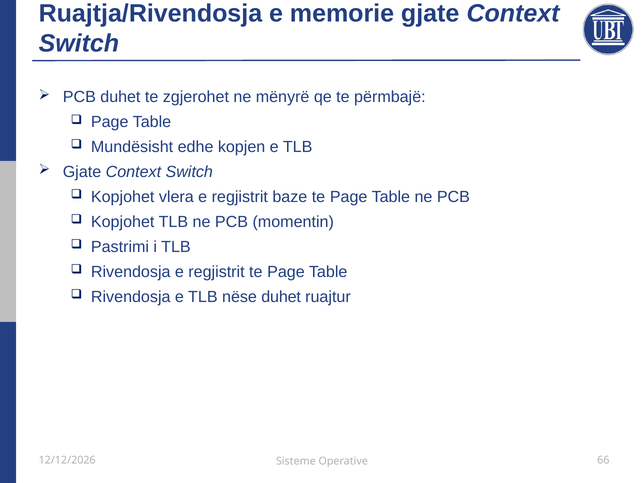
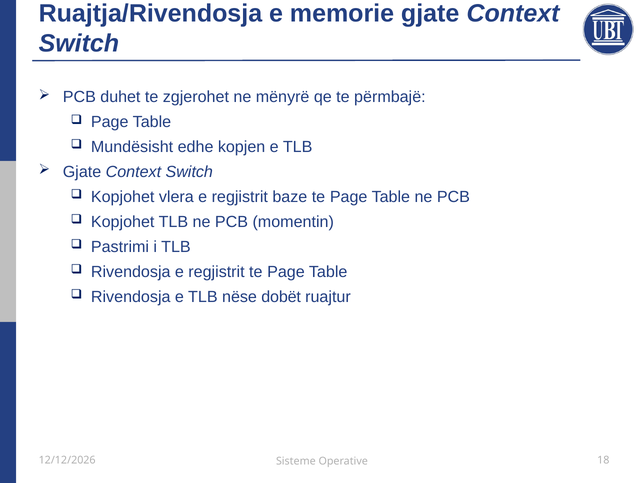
nëse duhet: duhet -> dobët (281, 297)
66: 66 -> 18 (603, 460)
